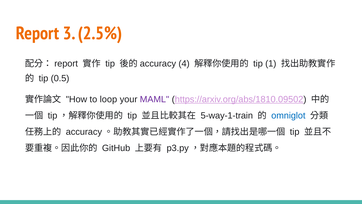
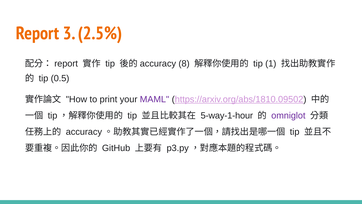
4: 4 -> 8 (184, 64)
loop: loop -> print (108, 99)
5-way-1-train: 5-way-1-train -> 5-way-1-hour (227, 115)
omniglot colour: blue -> purple (288, 115)
